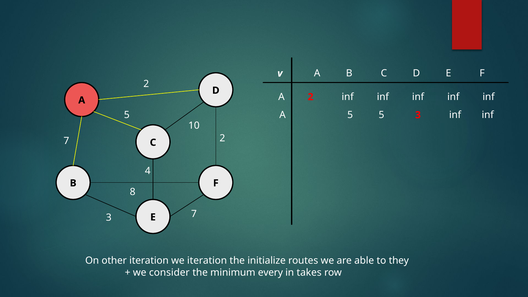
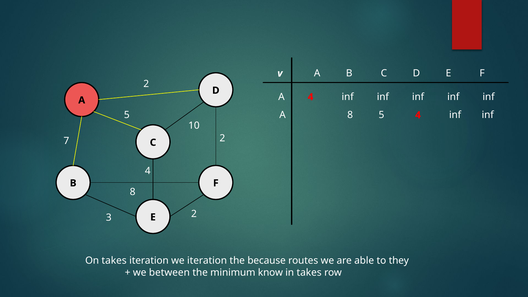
A 2: 2 -> 4 (311, 97)
A 5: 5 -> 8 (350, 115)
5 3: 3 -> 4 (418, 115)
3 7: 7 -> 2 (194, 214)
On other: other -> takes (114, 261)
initialize: initialize -> because (267, 261)
consider: consider -> between (169, 273)
every: every -> know (270, 273)
